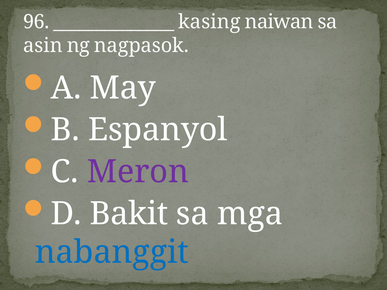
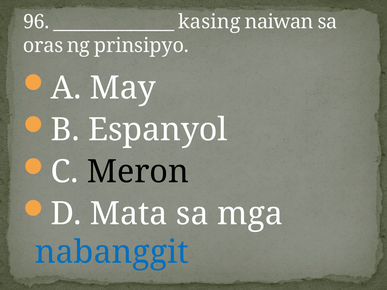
asin: asin -> oras (43, 46)
nagpasok: nagpasok -> prinsipyo (141, 46)
Meron colour: purple -> black (138, 172)
Bakit: Bakit -> Mata (129, 214)
